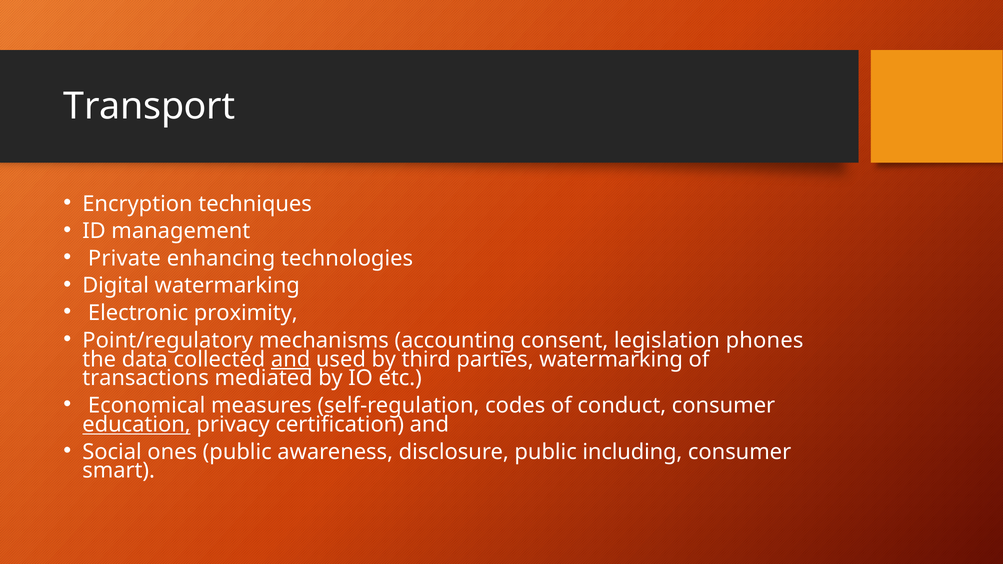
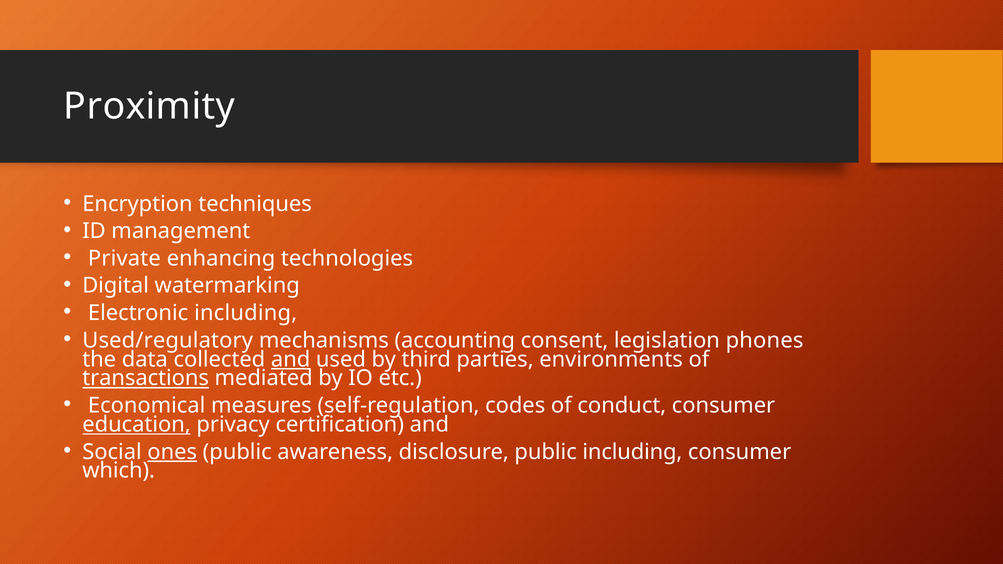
Transport: Transport -> Proximity (149, 106)
Electronic proximity: proximity -> including (246, 313)
Point/regulatory: Point/regulatory -> Used/regulatory (168, 340)
parties watermarking: watermarking -> environments (611, 359)
transactions underline: none -> present (146, 378)
ones underline: none -> present (172, 452)
smart: smart -> which (119, 471)
